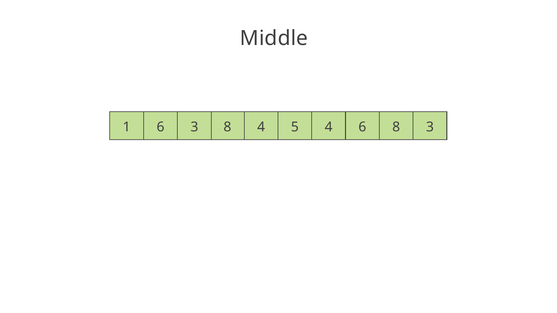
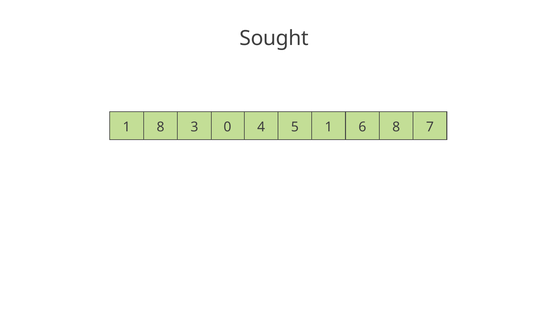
Middle: Middle -> Sought (274, 38)
1 6: 6 -> 8 (160, 127)
3 8: 8 -> 0 (227, 127)
5 4: 4 -> 1 (329, 127)
8 3: 3 -> 7 (430, 127)
